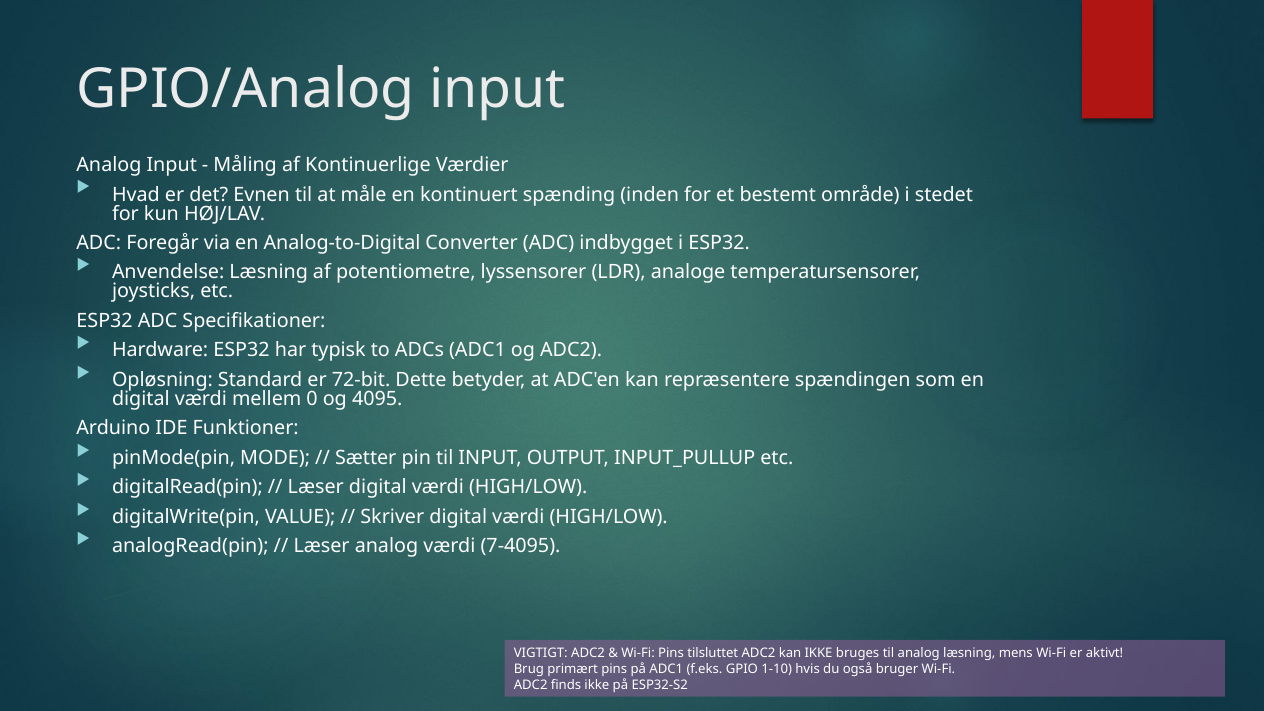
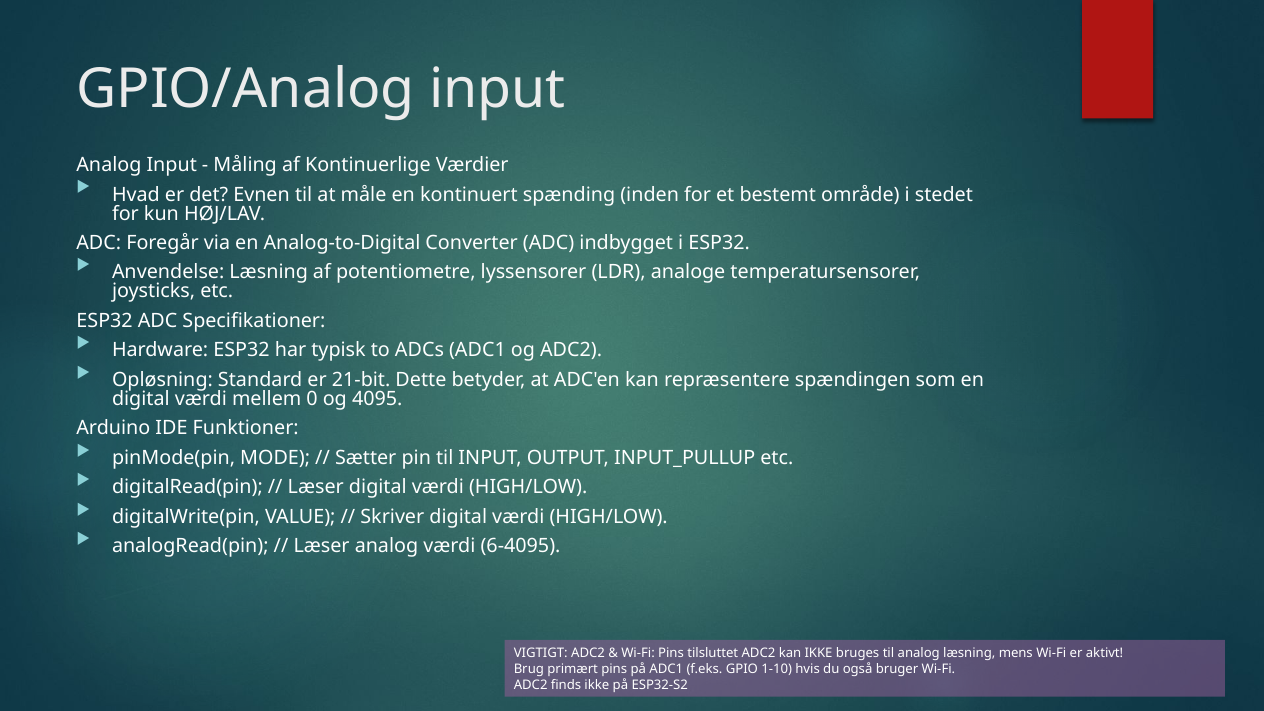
72-bit: 72-bit -> 21-bit (361, 380)
7-4095: 7-4095 -> 6-4095 (521, 546)
